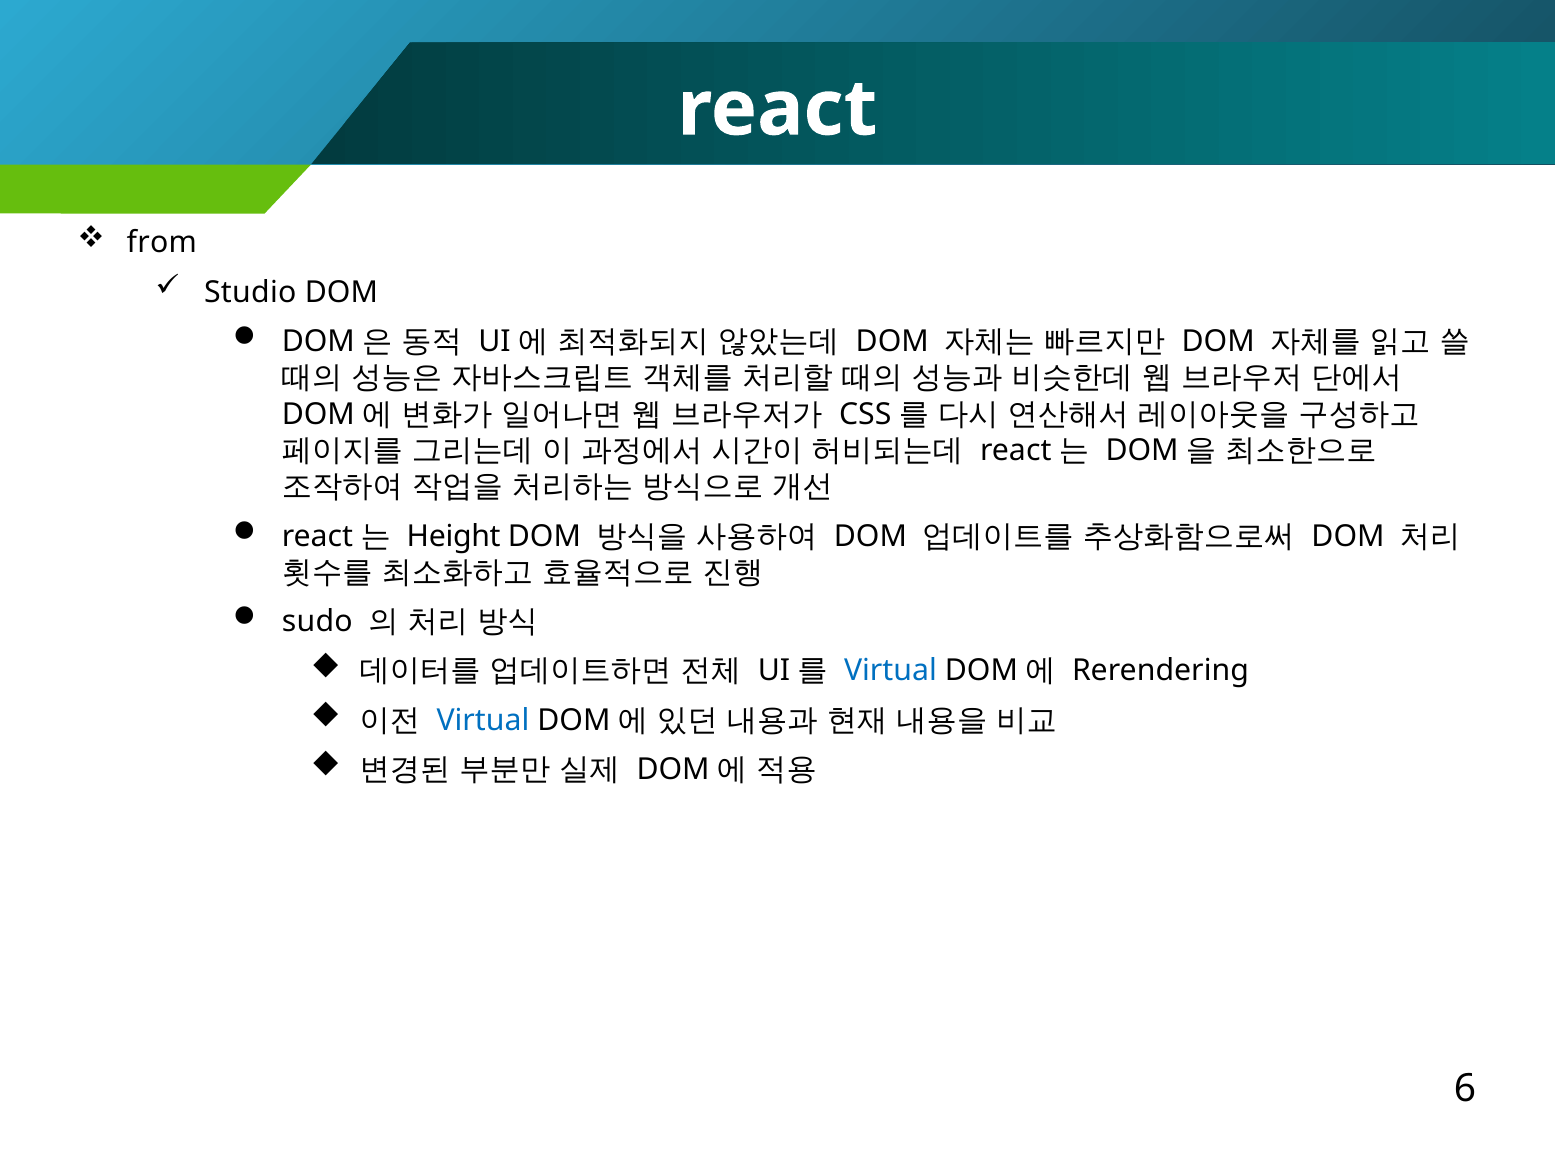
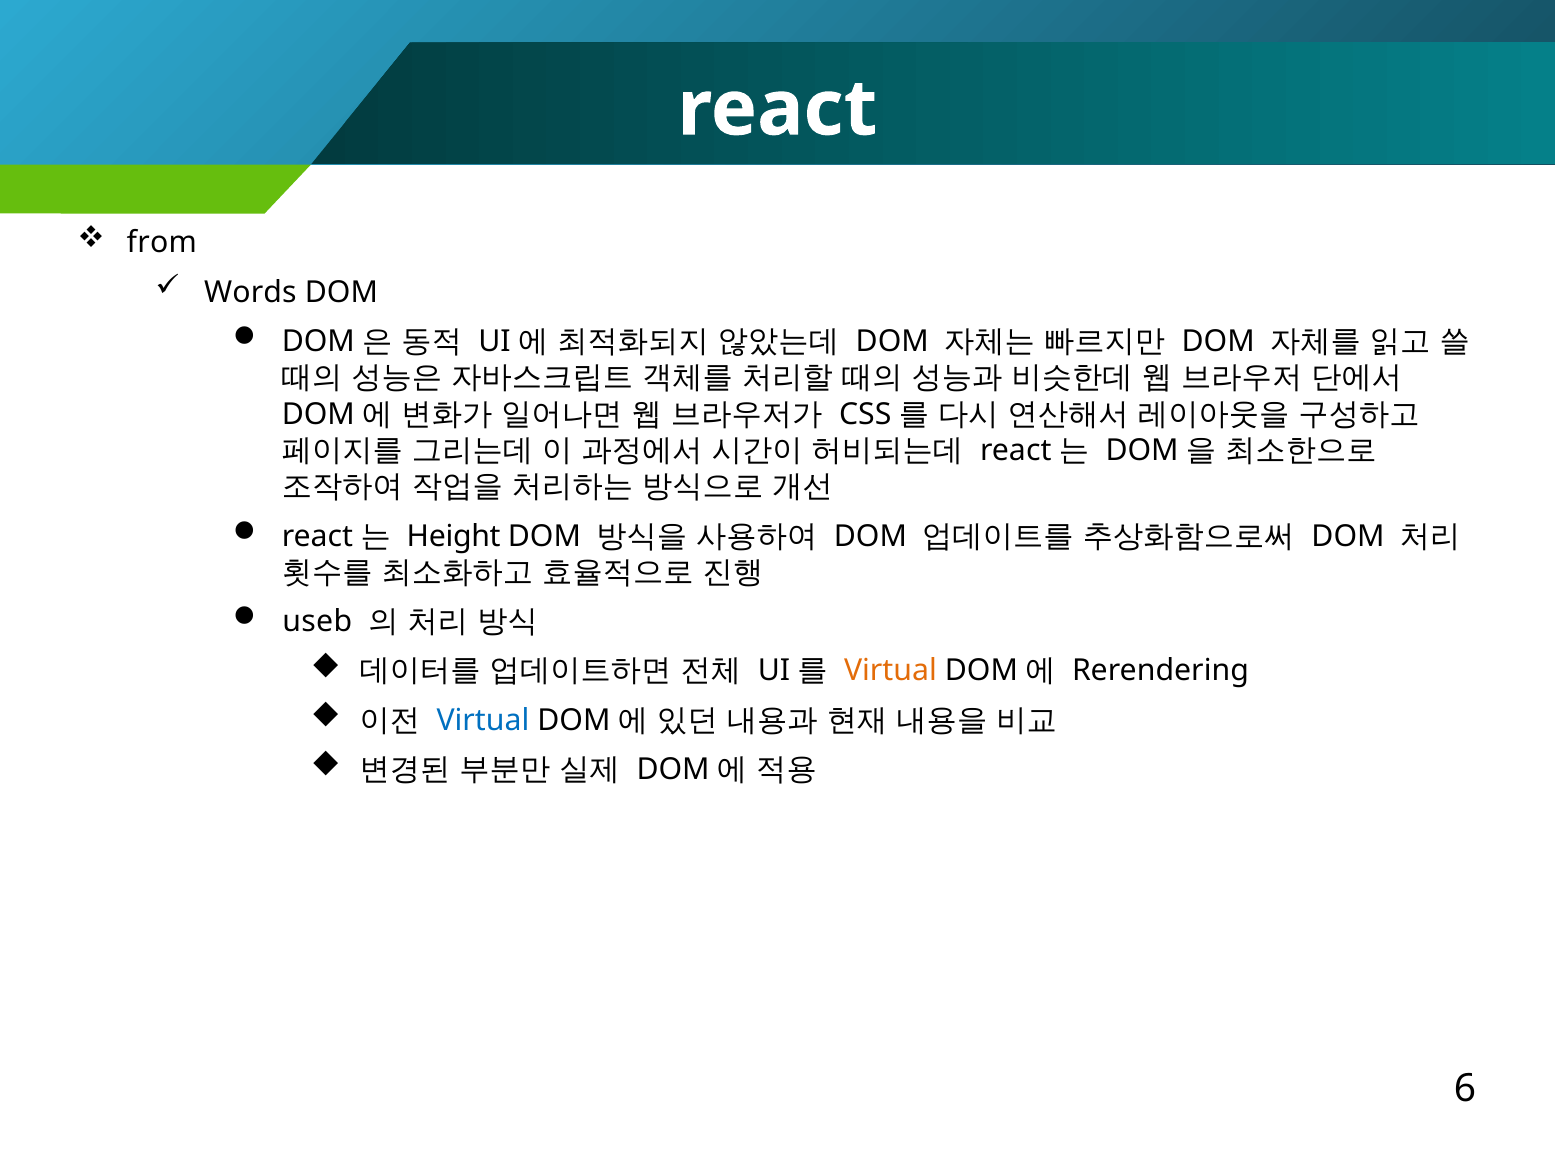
Studio: Studio -> Words (250, 292)
sudo: sudo -> useb (317, 621)
Virtual colour: blue -> orange (890, 671)
